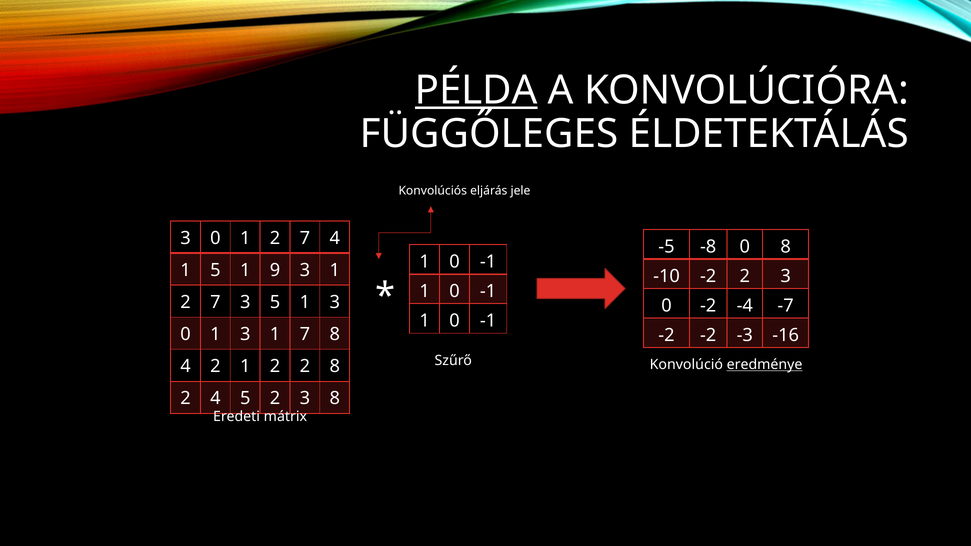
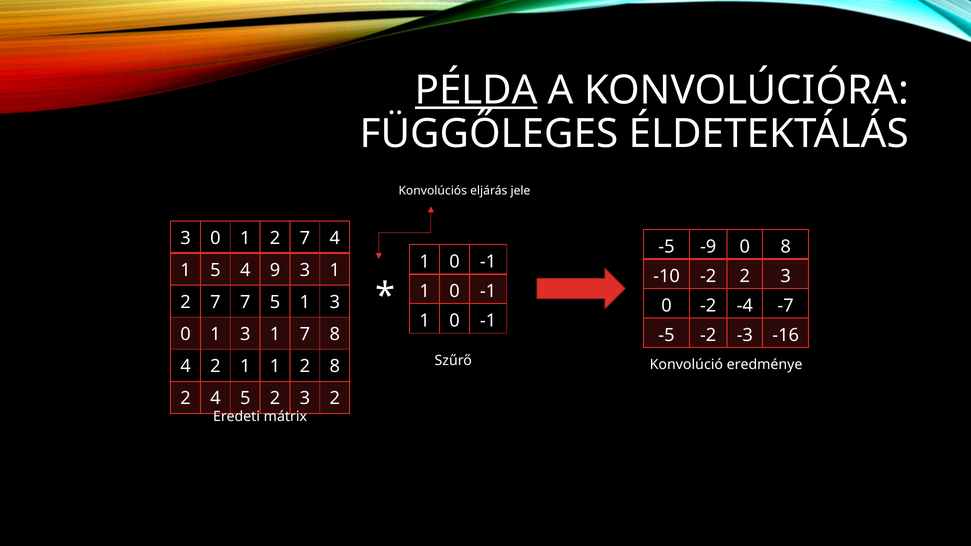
-8: -8 -> -9 (708, 247)
1 5 1: 1 -> 4 (245, 270)
7 3: 3 -> 7 (245, 302)
-2: -2 -> -5 (666, 335)
eredménye underline: present -> none (765, 365)
2 1 2: 2 -> 1 (275, 366)
3 8: 8 -> 2 (335, 399)
